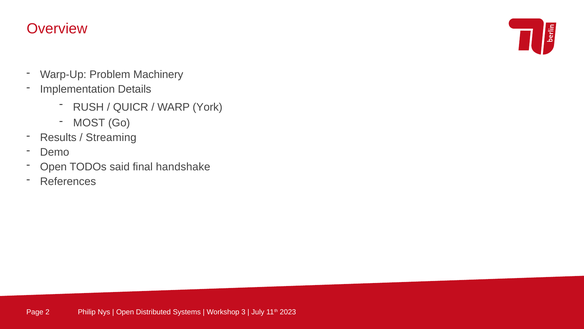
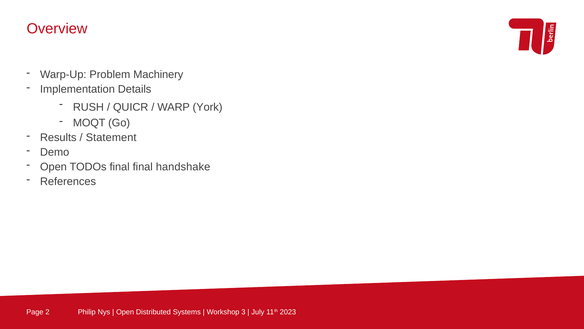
MOST: MOST -> MOQT (89, 123)
Streaming: Streaming -> Statement (111, 137)
TODOs said: said -> final (120, 167)
